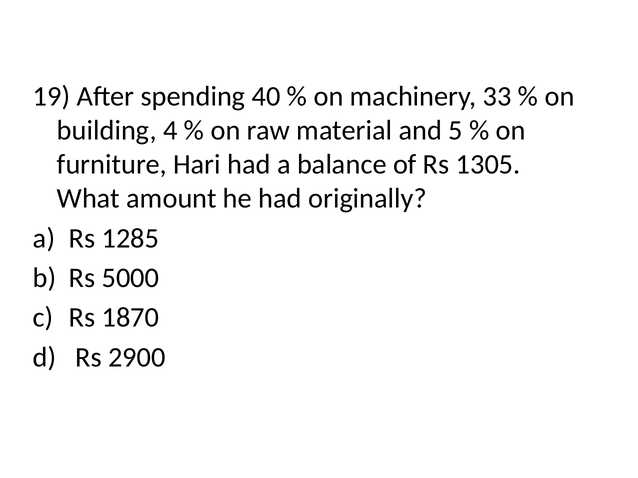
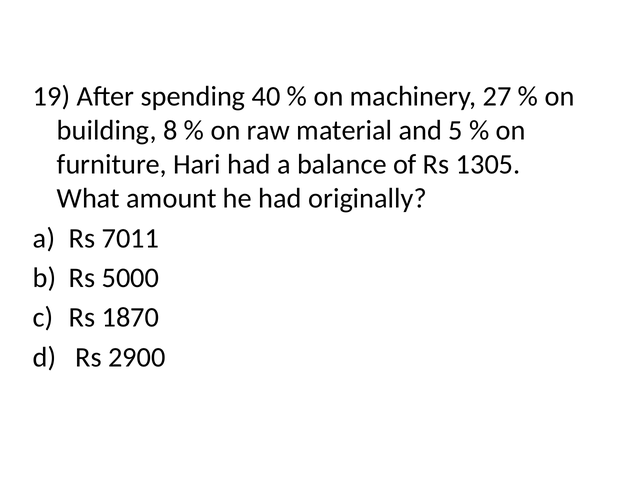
33: 33 -> 27 (497, 97)
4: 4 -> 8 (170, 131)
1285: 1285 -> 7011 (130, 238)
